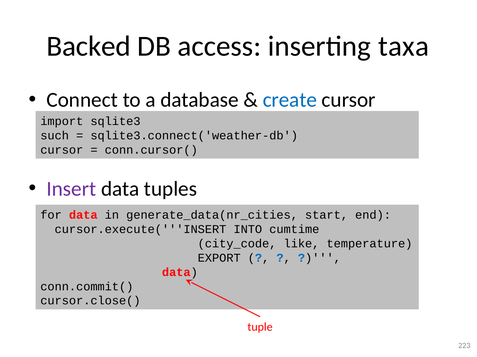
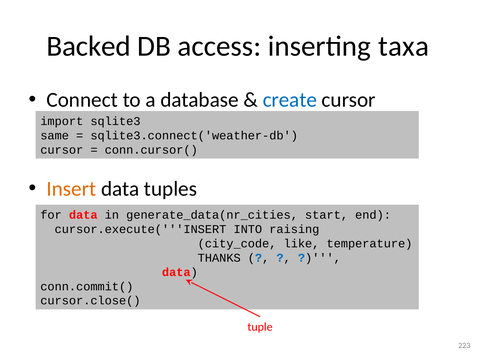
such: such -> same (55, 136)
Insert colour: purple -> orange (71, 189)
cumtime: cumtime -> raising (294, 230)
EXPORT: EXPORT -> THANKS (219, 258)
